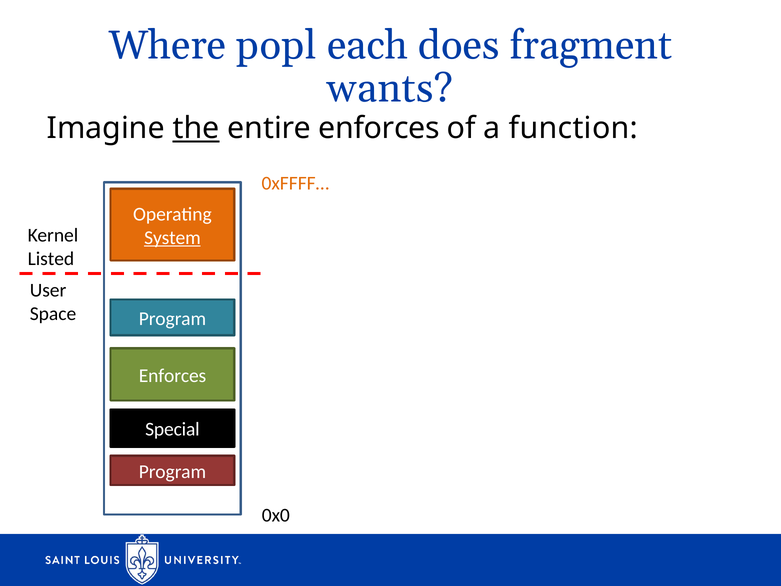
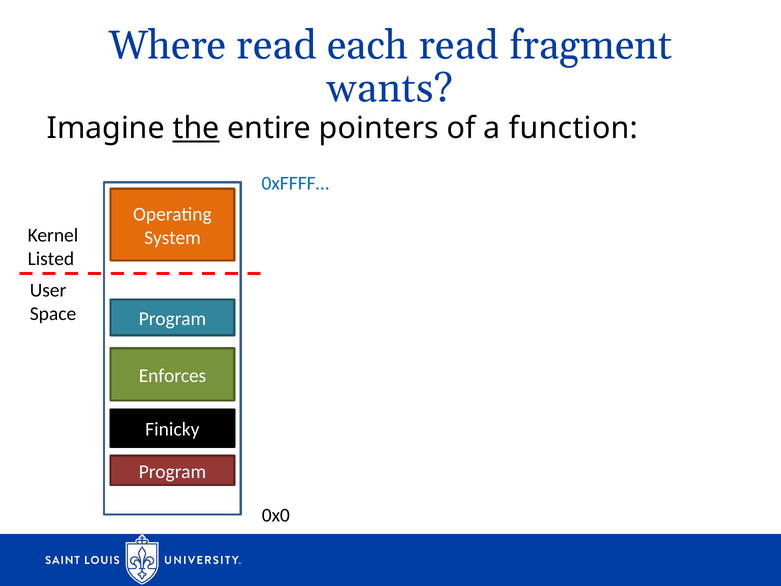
Where popl: popl -> read (276, 45)
each does: does -> read (459, 45)
entire enforces: enforces -> pointers (379, 128)
0xFFFF… colour: orange -> blue (295, 183)
System underline: present -> none (172, 238)
Special: Special -> Finicky (172, 429)
